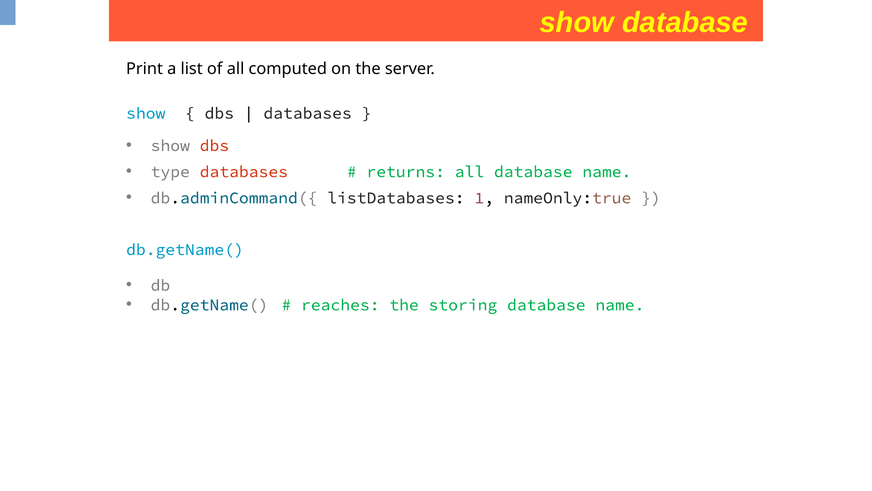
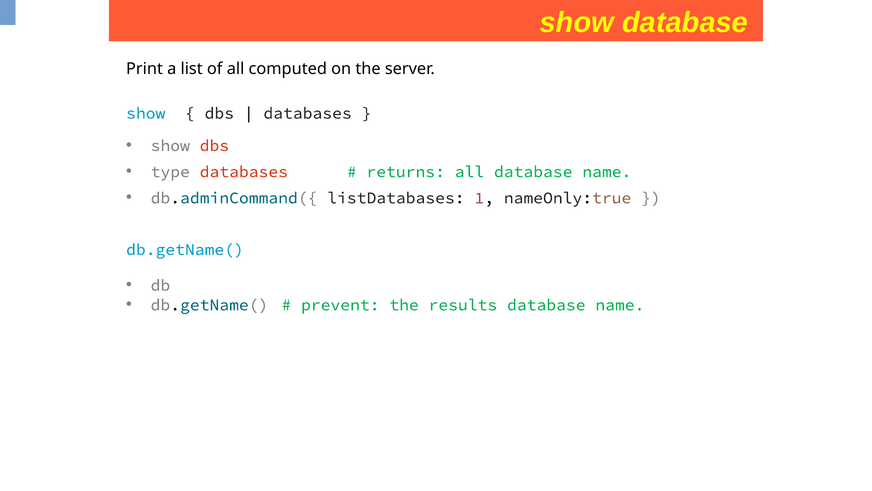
reaches: reaches -> prevent (340, 305)
storing: storing -> results (463, 305)
